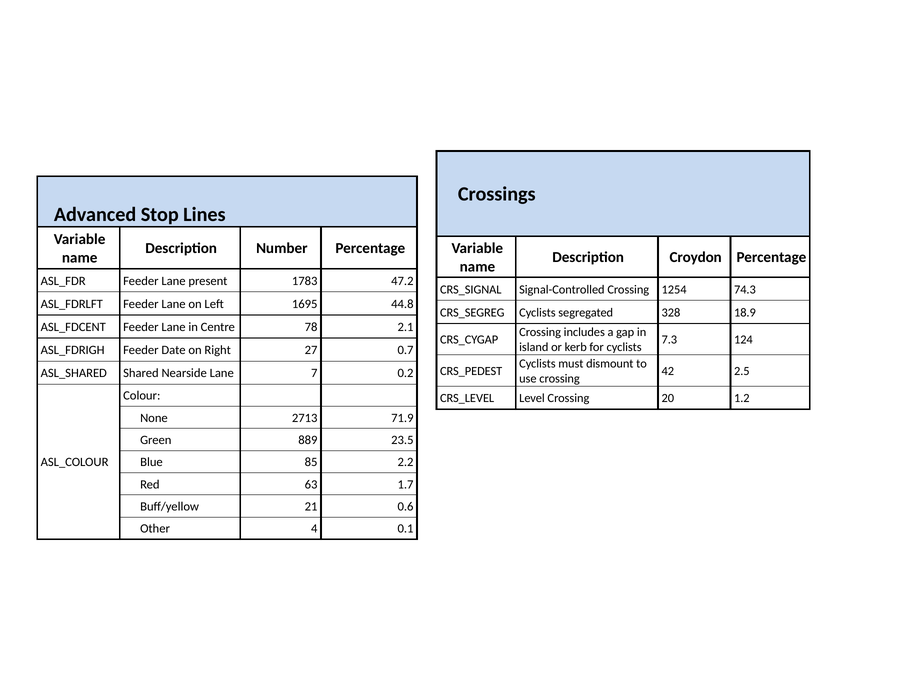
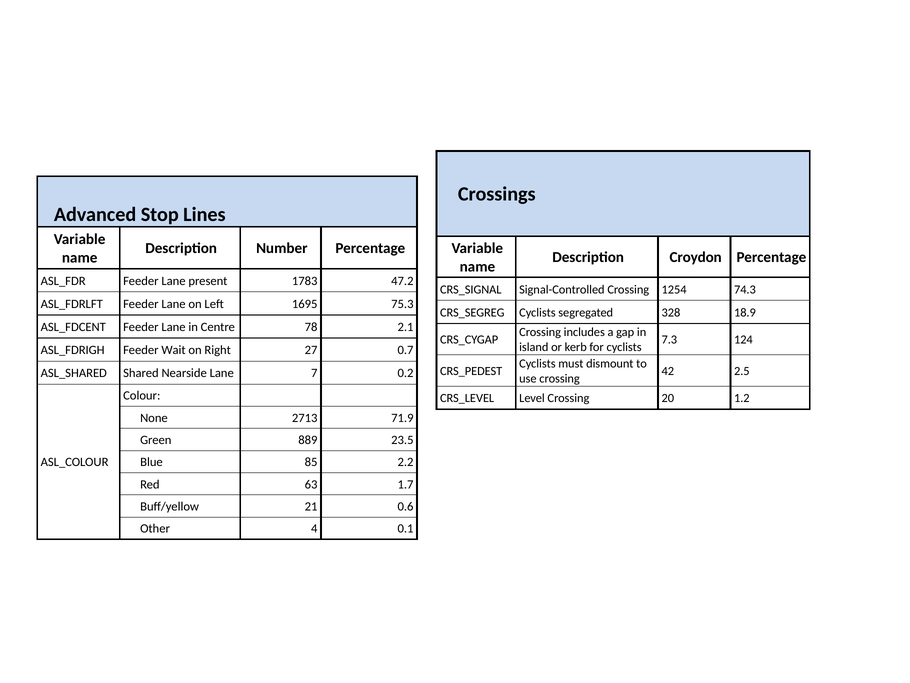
44.8: 44.8 -> 75.3 (402, 304)
Date: Date -> Wait (174, 350)
